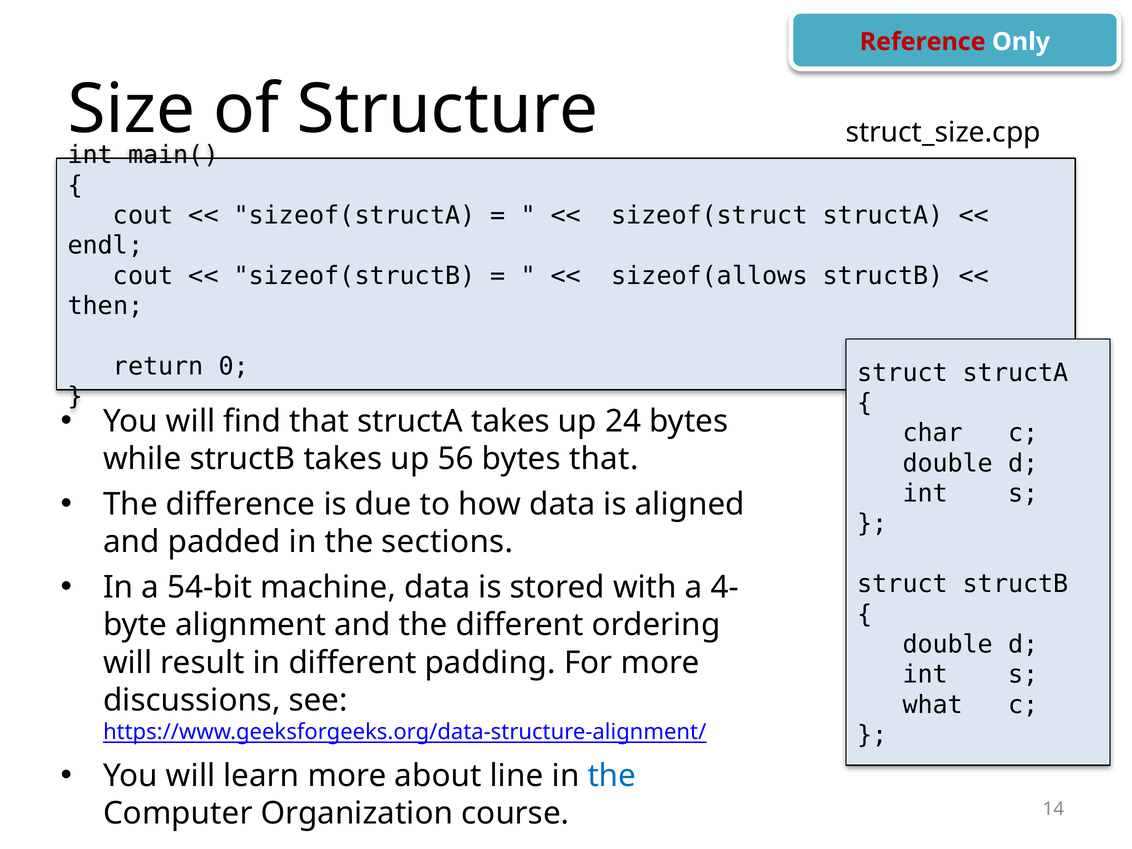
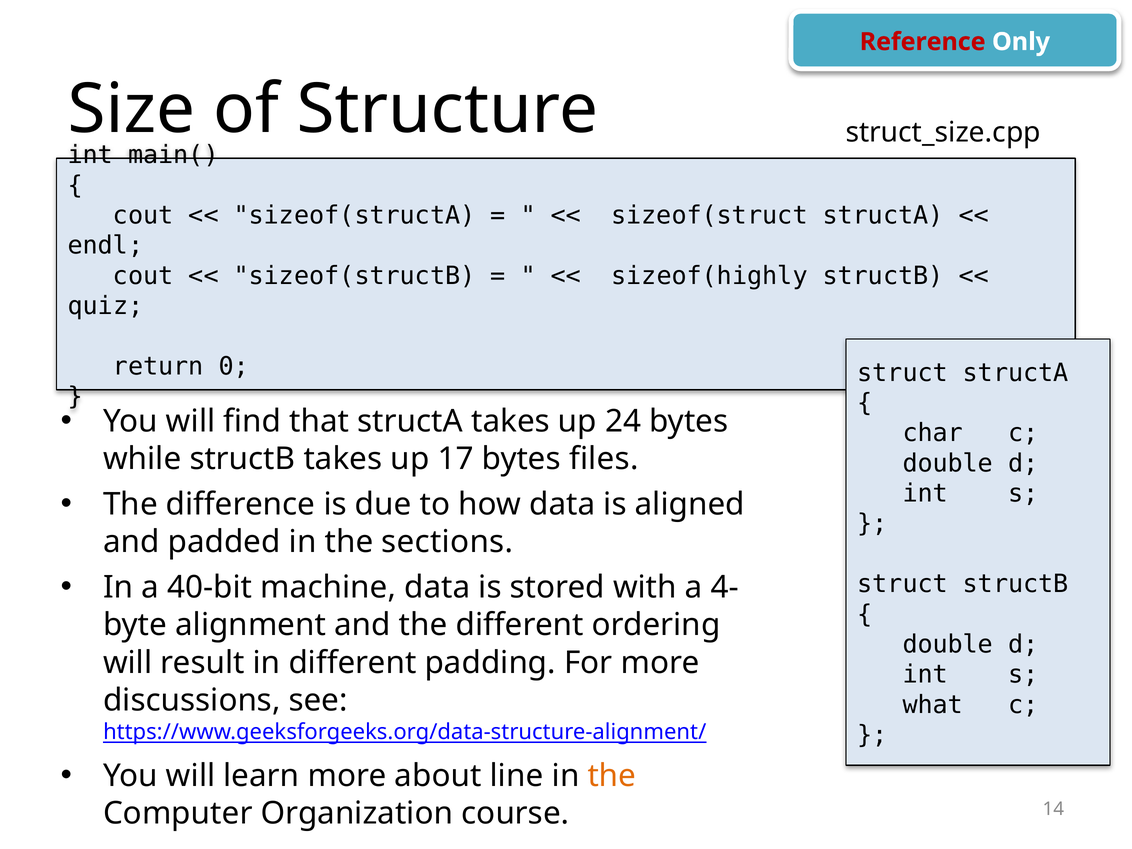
sizeof(allows: sizeof(allows -> sizeof(highly (709, 276)
then: then -> quiz (105, 306)
56: 56 -> 17 (456, 459)
bytes that: that -> files (604, 459)
54-bit: 54-bit -> 40-bit (210, 587)
the colour: blue -> orange (612, 776)
